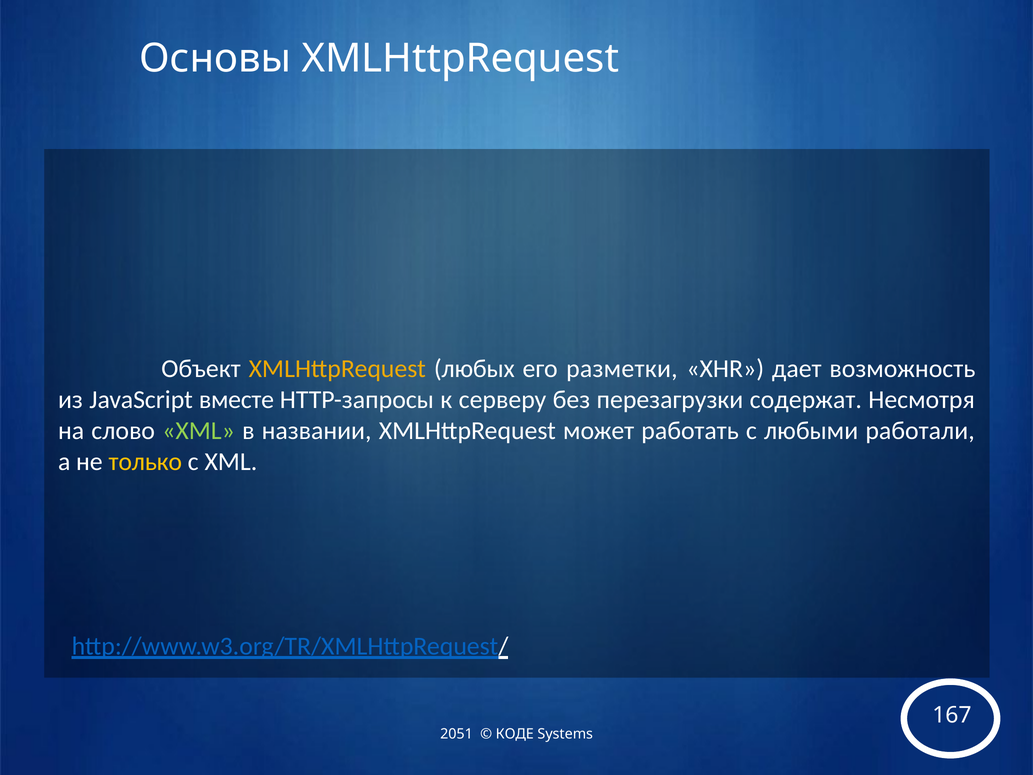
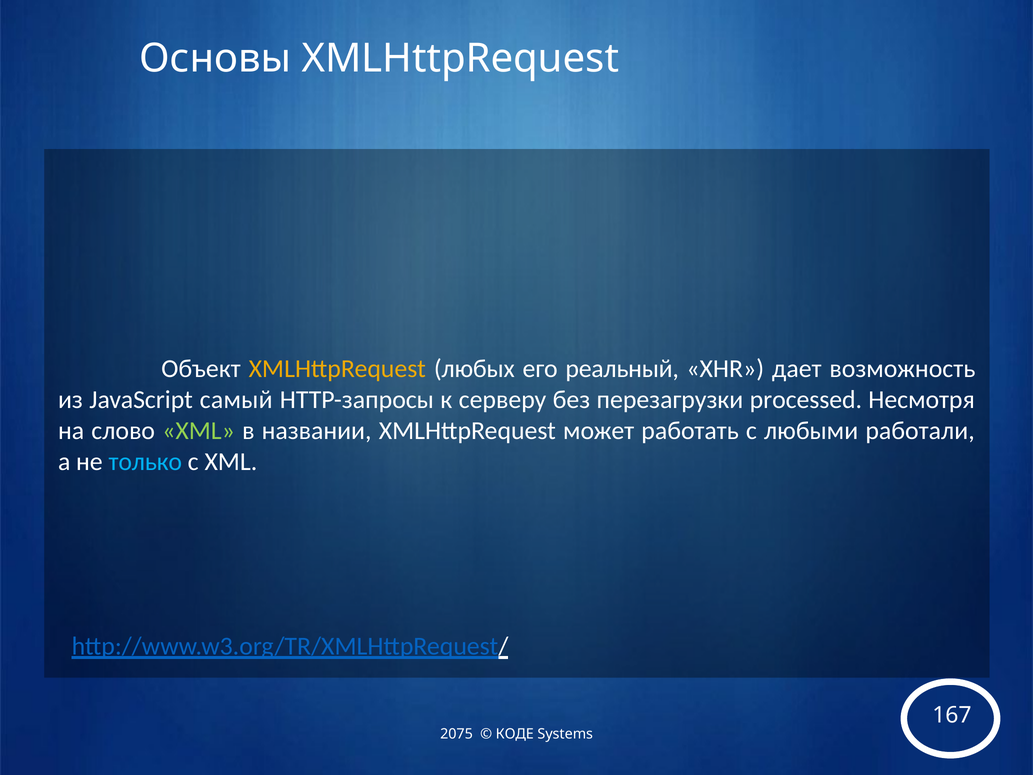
разметки: разметки -> реальный (622, 368)
вместе: вместе -> самый (236, 399)
содержат: содержат -> processed (806, 399)
только colour: yellow -> light blue (145, 461)
2051: 2051 -> 2075 (457, 734)
